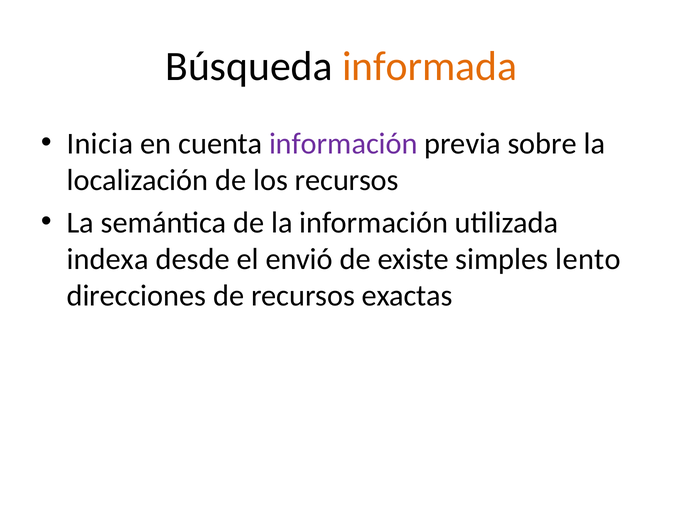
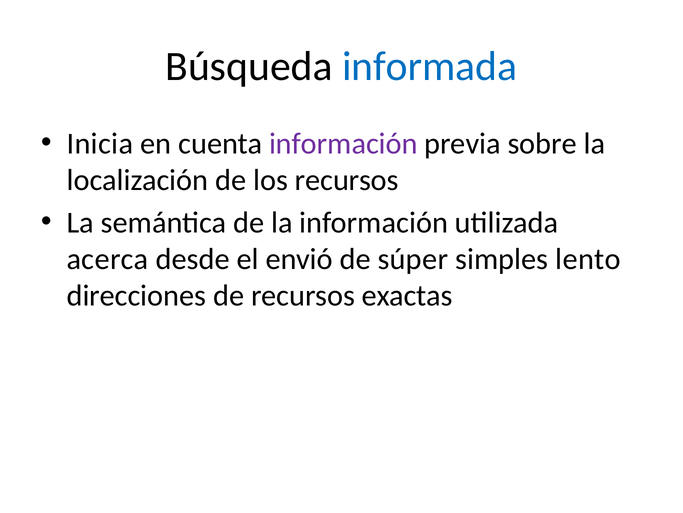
informada colour: orange -> blue (430, 66)
indexa: indexa -> acerca (108, 259)
existe: existe -> súper (413, 259)
